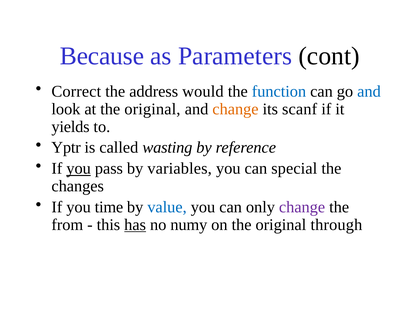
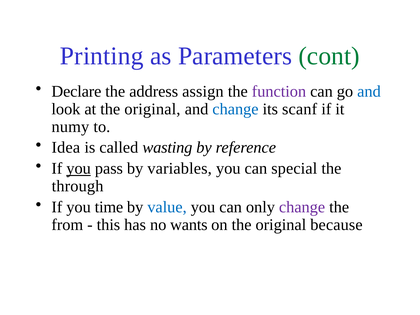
Because: Because -> Printing (102, 56)
cont colour: black -> green (329, 56)
Correct: Correct -> Declare (76, 91)
would: would -> assign (203, 91)
function colour: blue -> purple (279, 91)
change colour: orange -> blue (235, 109)
yields: yields -> numy (70, 127)
Yptr: Yptr -> Idea (66, 148)
changes: changes -> through (78, 186)
has underline: present -> none (135, 225)
numy: numy -> wants (189, 225)
through: through -> because (336, 225)
